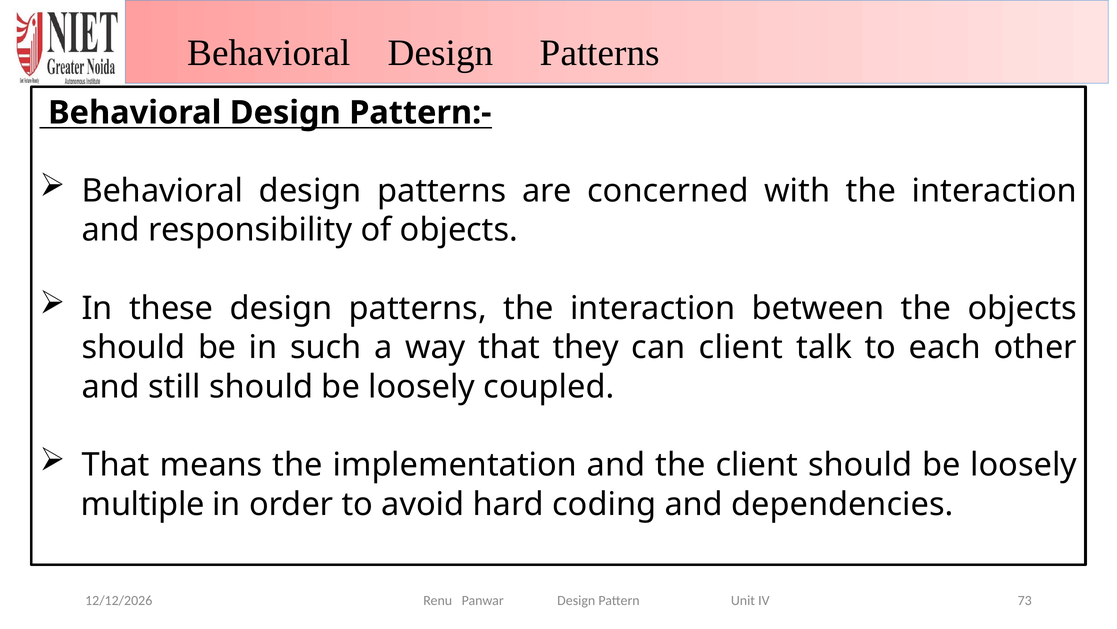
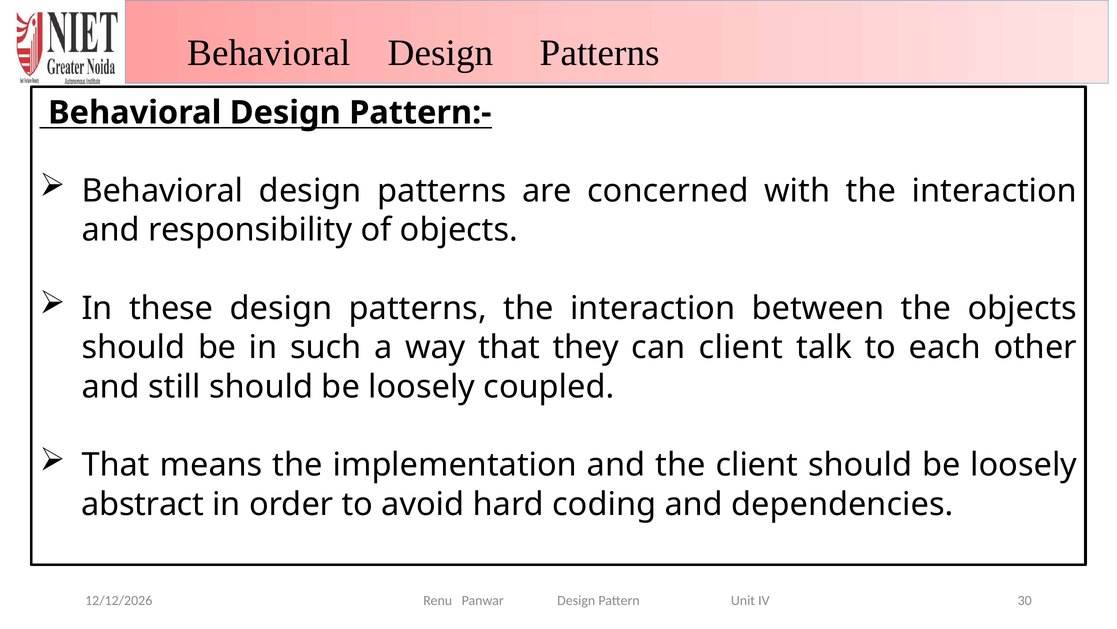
multiple: multiple -> abstract (143, 504)
73: 73 -> 30 (1025, 600)
